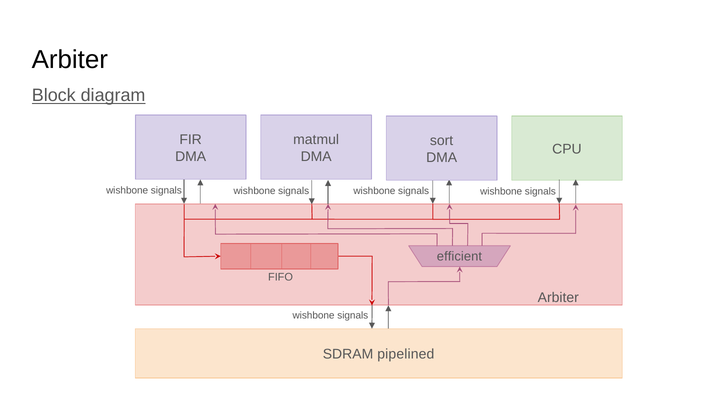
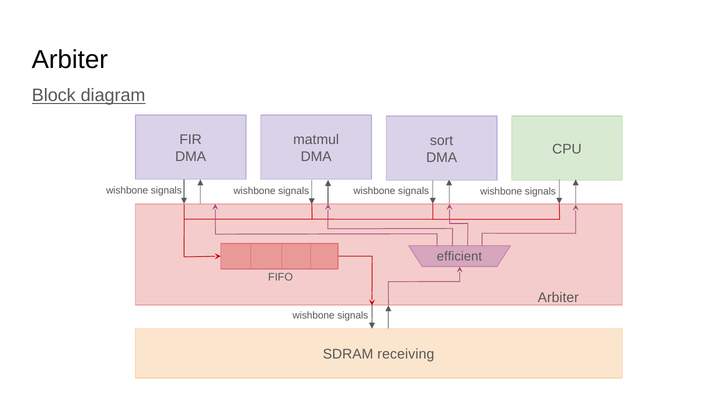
pipelined: pipelined -> receiving (406, 354)
